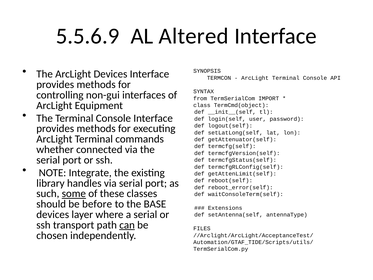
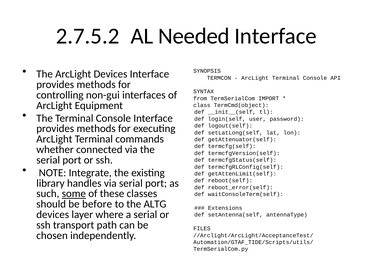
5.5.6.9: 5.5.6.9 -> 2.7.5.2 (88, 36)
Altered: Altered -> Needed (194, 36)
BASE: BASE -> ALTG (155, 204)
can underline: present -> none (127, 225)
